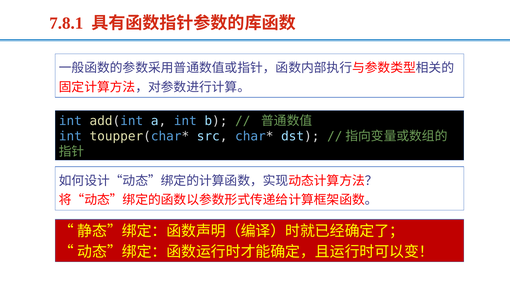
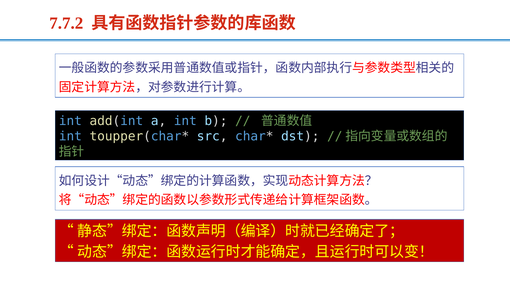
7.8.1: 7.8.1 -> 7.7.2 (66, 23)
